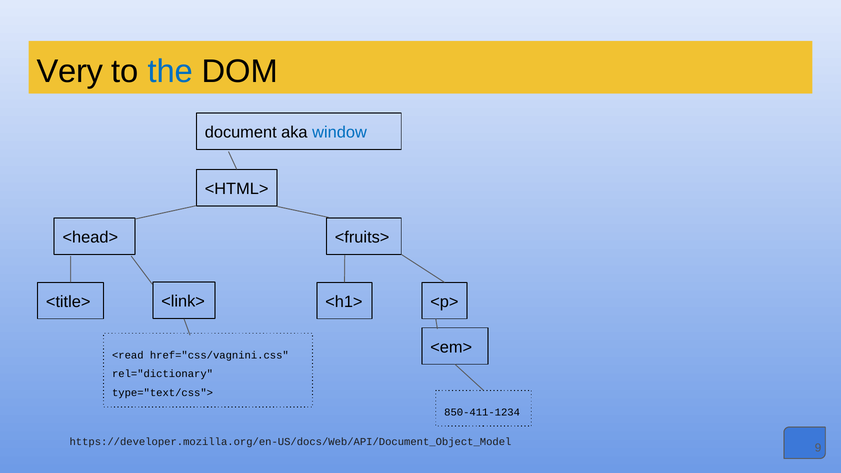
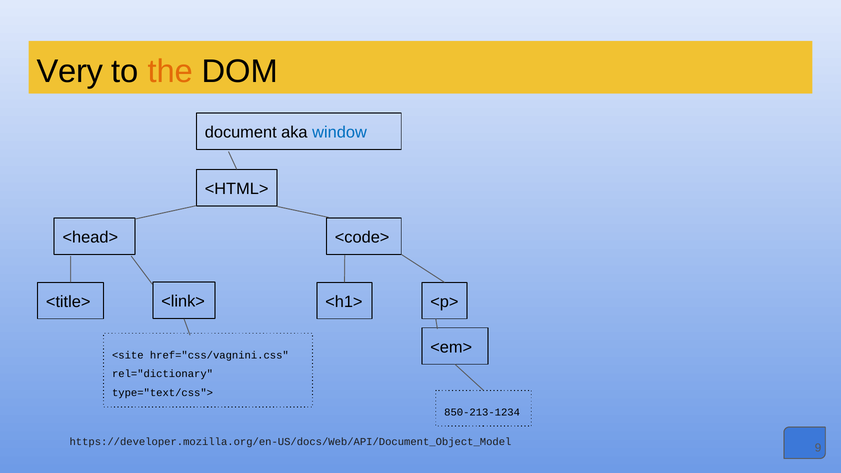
the colour: blue -> orange (170, 71)
<fruits>: <fruits> -> <code> (362, 237)
<read: <read -> <site (128, 355)
850-411-1234: 850-411-1234 -> 850-213-1234 (482, 412)
